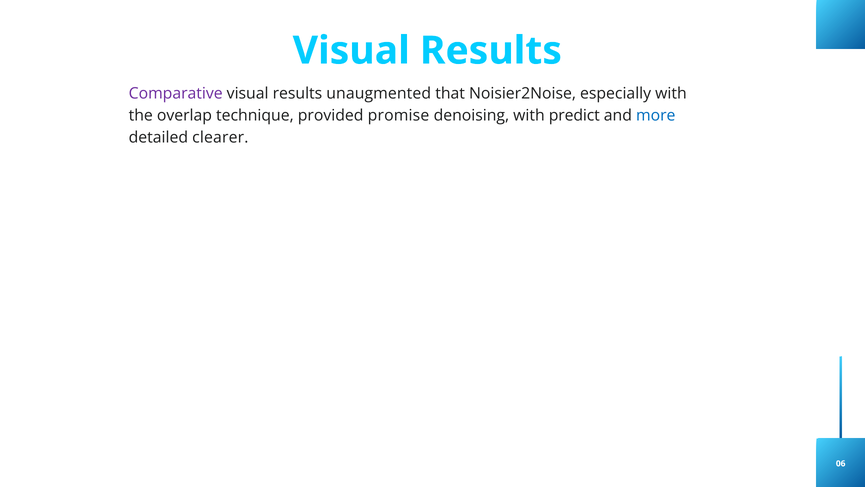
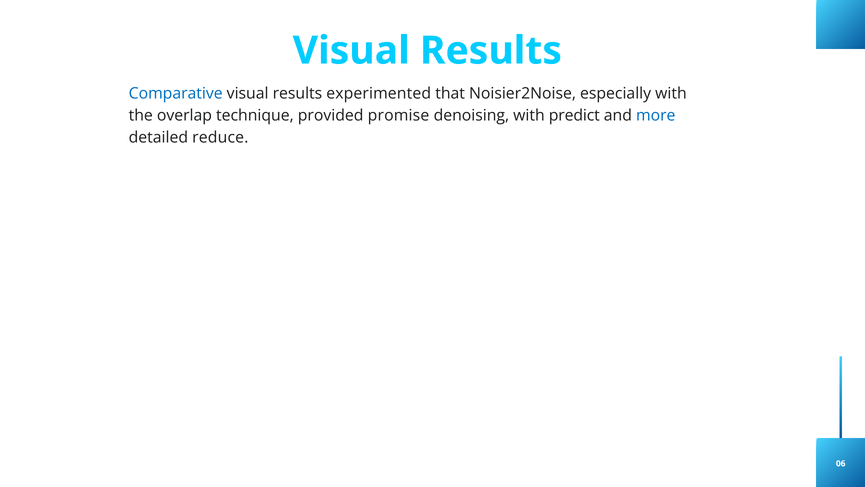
Comparative colour: purple -> blue (176, 93)
unaugmented: unaugmented -> experimented (379, 93)
clearer: clearer -> reduce (220, 137)
